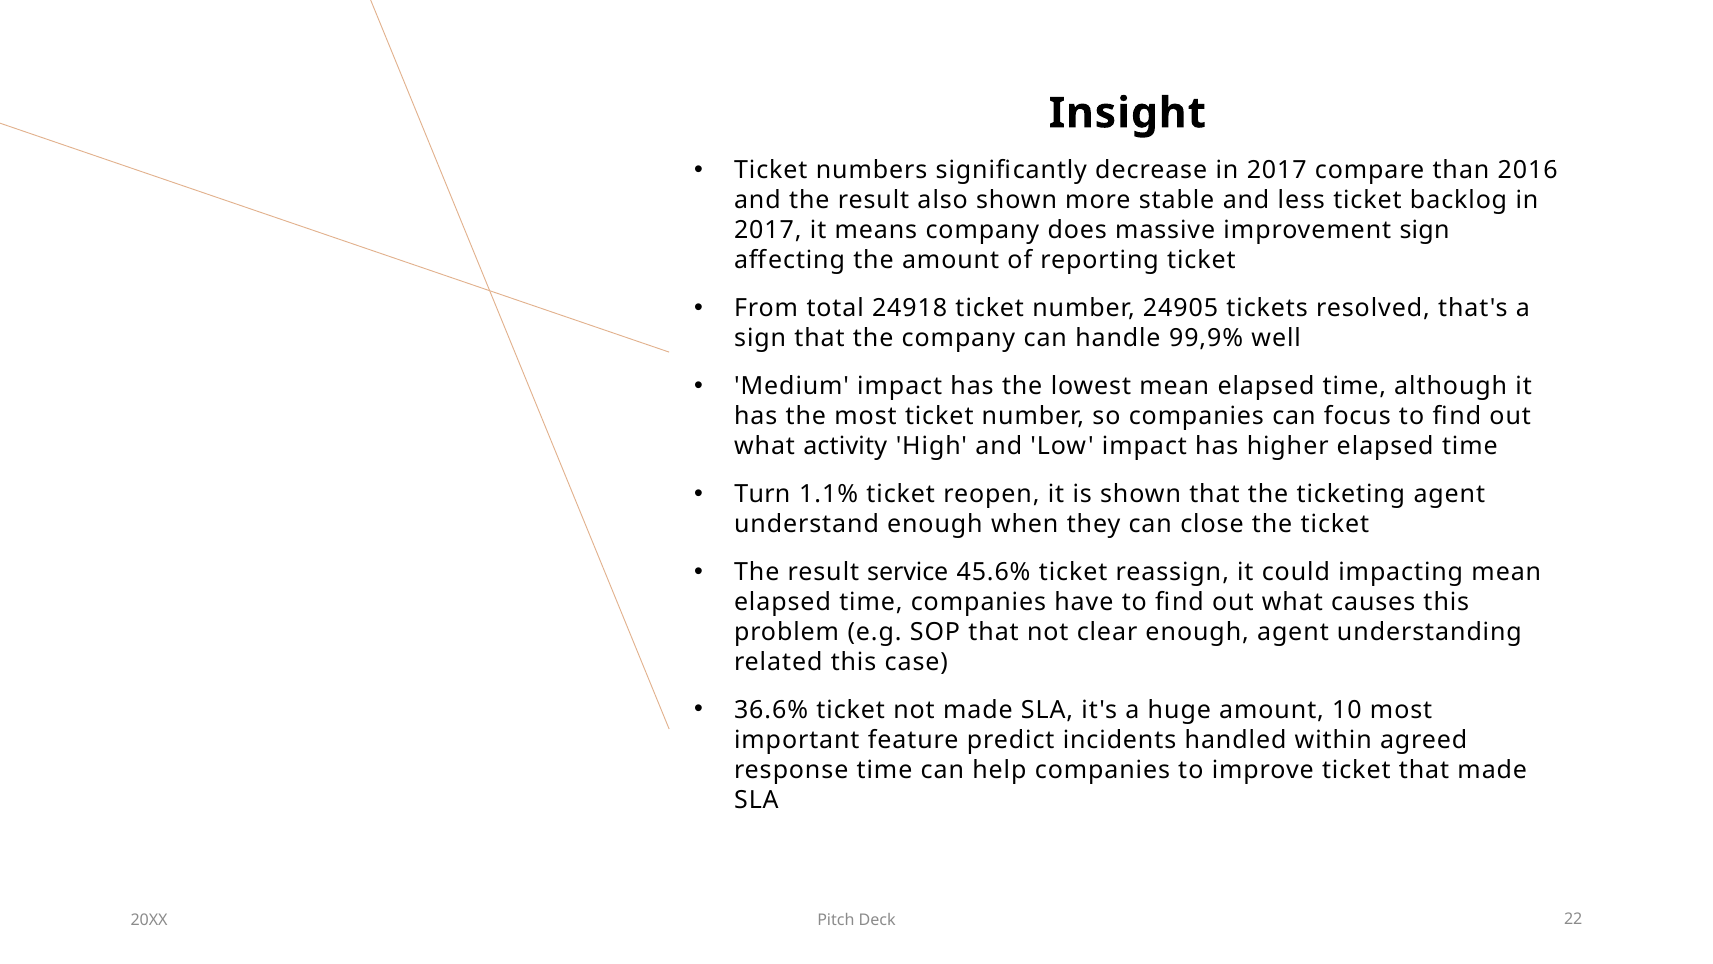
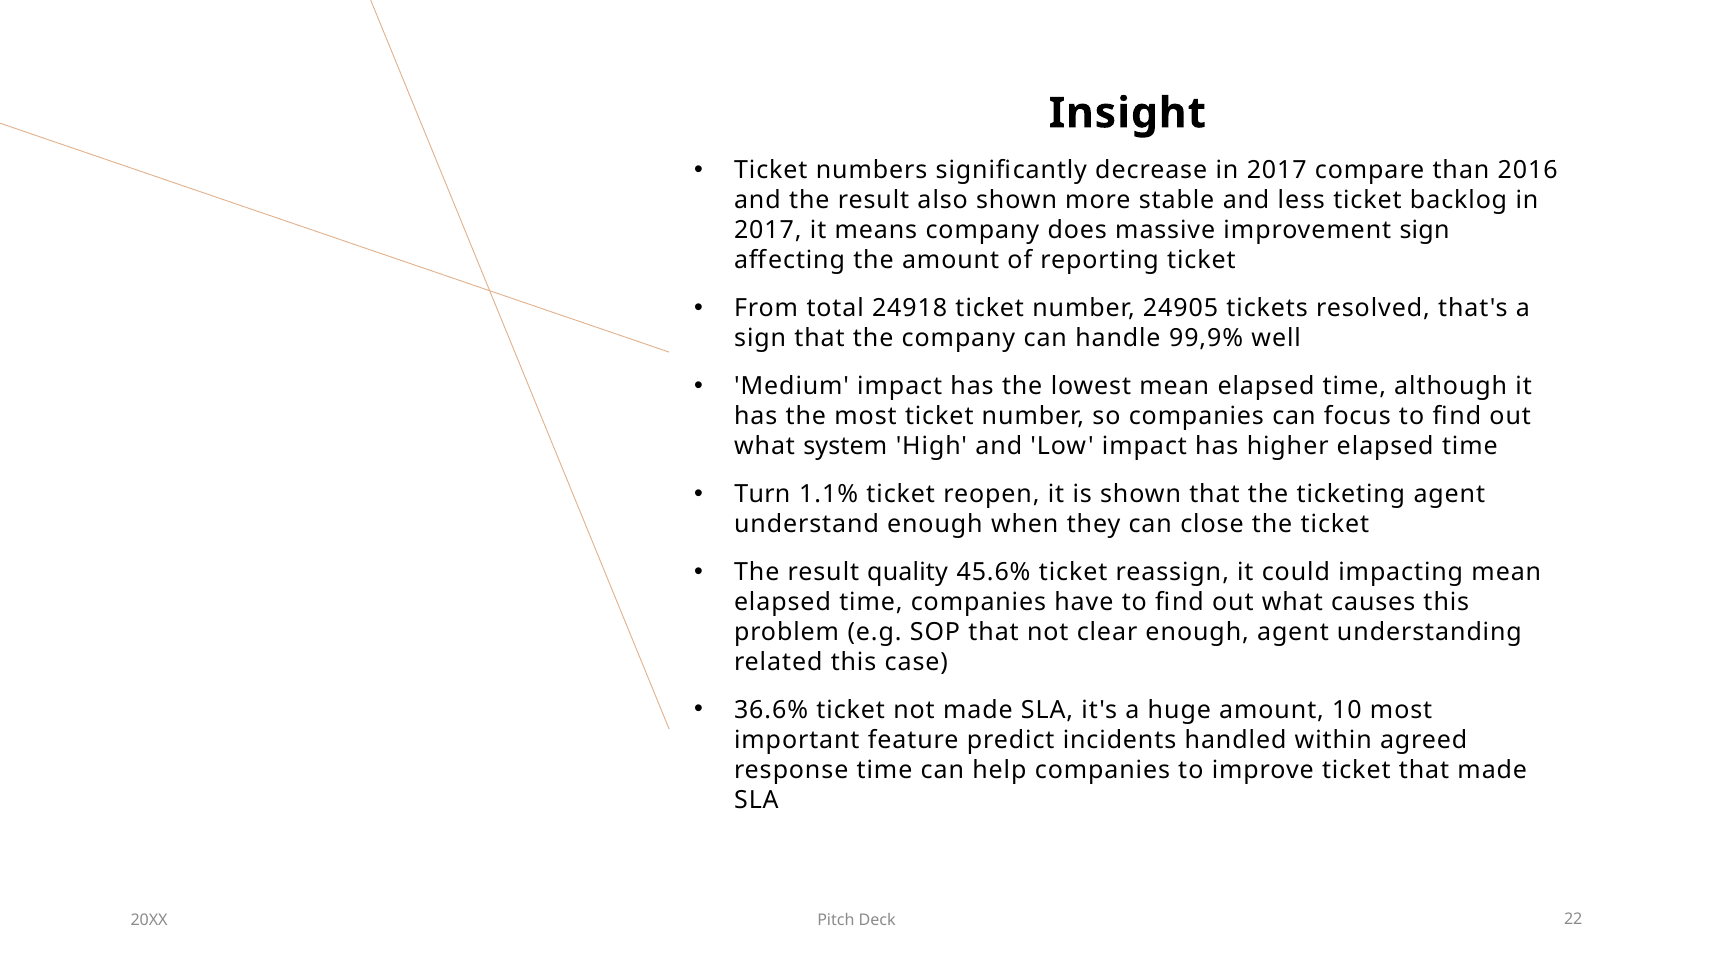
activity: activity -> system (845, 446)
service: service -> quality (908, 572)
